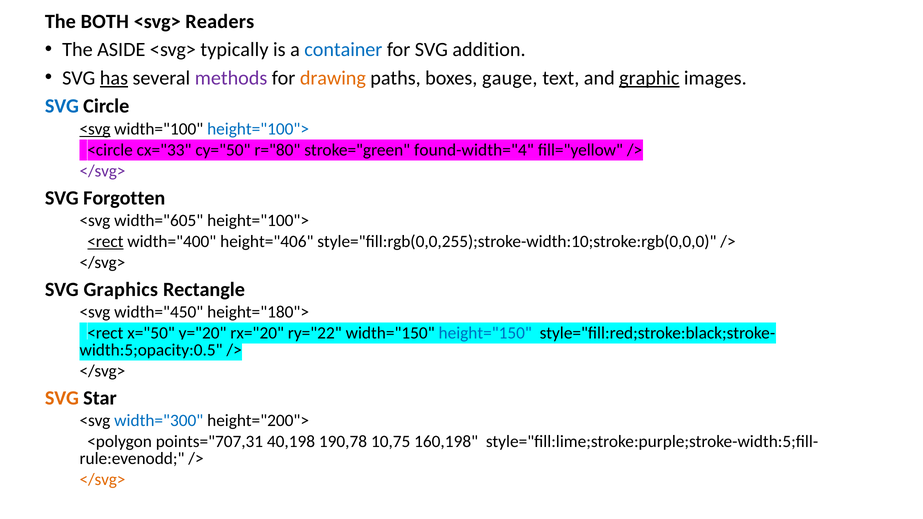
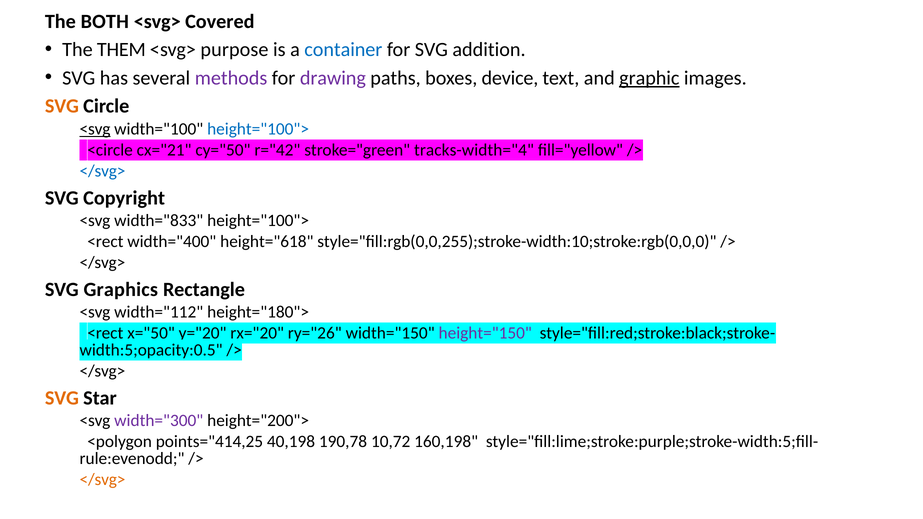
Readers: Readers -> Covered (220, 22)
ASIDE: ASIDE -> THEM (121, 50)
typically: typically -> purpose (234, 50)
has underline: present -> none (114, 78)
drawing colour: orange -> purple (333, 78)
gauge: gauge -> device (510, 78)
SVG colour: blue -> orange (62, 106)
cx="33: cx="33 -> cx="21 (164, 150)
r="80: r="80 -> r="42 (277, 150)
found-width="4: found-width="4 -> tracks-width="4 (474, 150)
</svg> colour: purple -> blue (103, 171)
Forgotten: Forgotten -> Copyright (124, 198)
width="605: width="605 -> width="833 (159, 221)
<rect underline: present -> none (105, 242)
height="406: height="406 -> height="618 (267, 242)
width="450: width="450 -> width="112 (159, 312)
ry="22: ry="22 -> ry="26 (315, 333)
height="150 colour: blue -> purple (485, 333)
width="300 colour: blue -> purple (159, 421)
points="707,31: points="707,31 -> points="414,25 (209, 442)
10,75: 10,75 -> 10,72 (391, 442)
